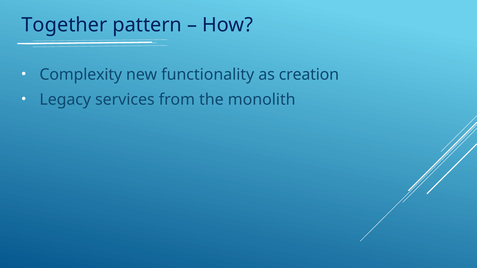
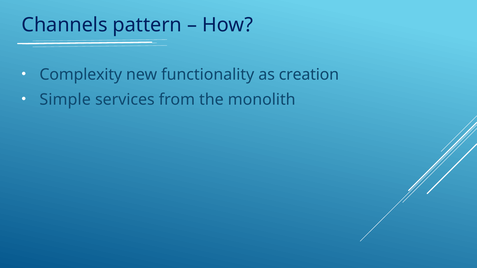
Together: Together -> Channels (65, 25)
Legacy: Legacy -> Simple (65, 100)
